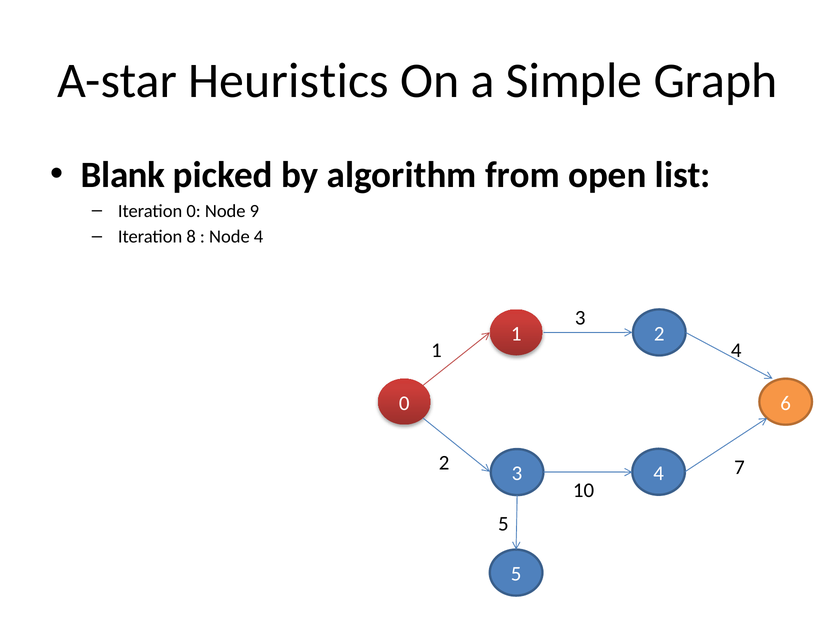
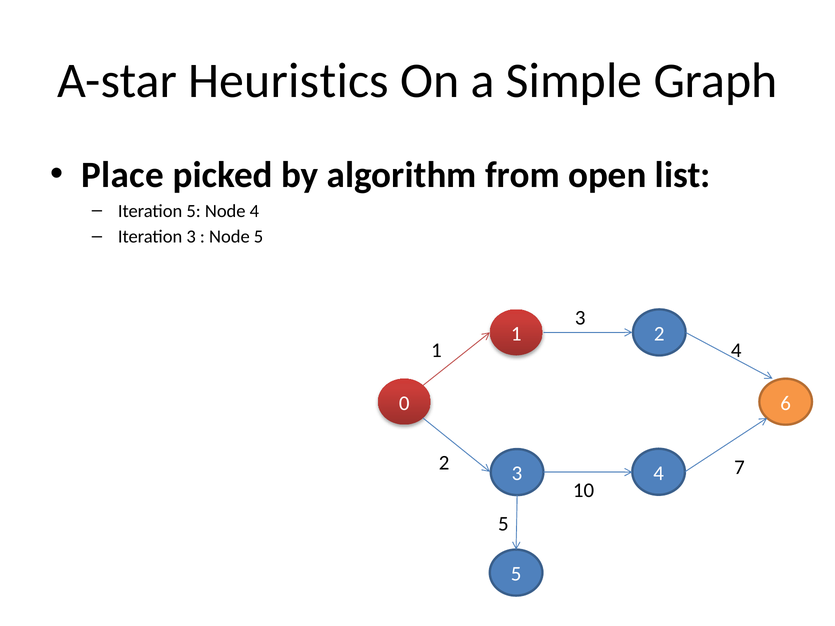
Blank: Blank -> Place (123, 175)
Iteration 0: 0 -> 5 (194, 211)
Node 9: 9 -> 4 (254, 211)
Iteration 8: 8 -> 3 (191, 237)
Node 4: 4 -> 5 (259, 237)
